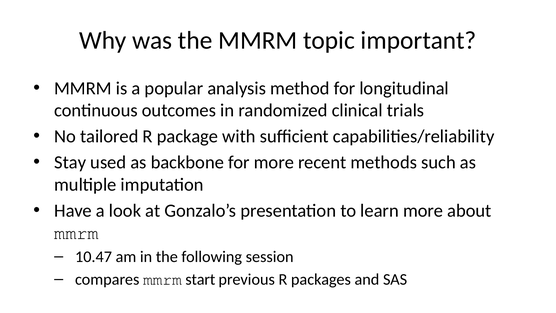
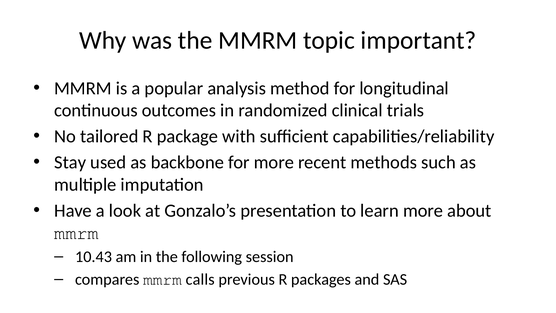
10.47: 10.47 -> 10.43 (94, 257)
start: start -> calls (200, 279)
